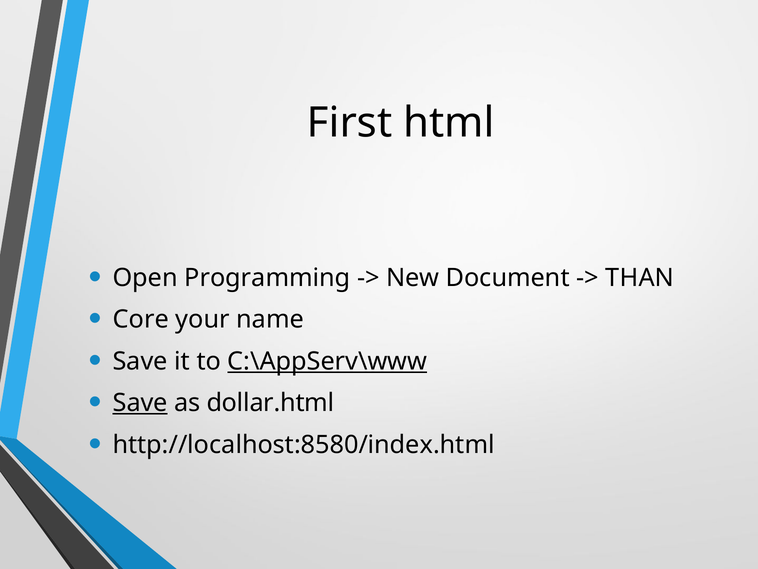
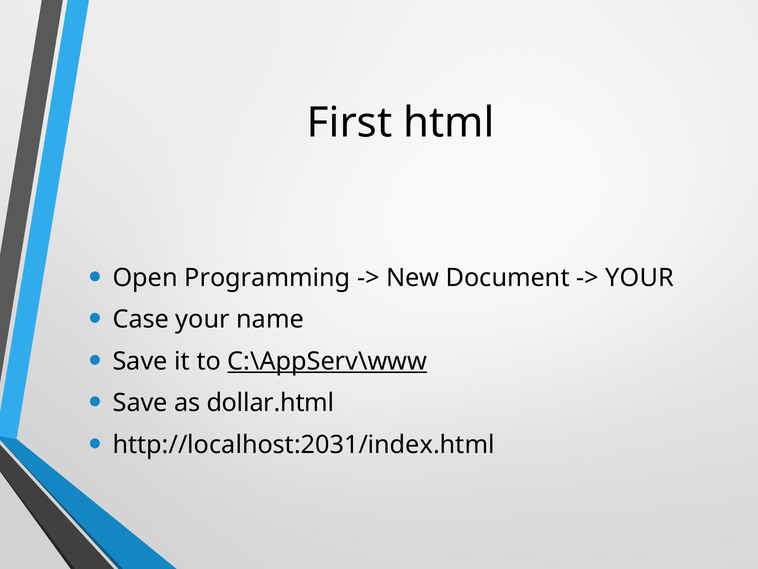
THAN: THAN -> YOUR (640, 278)
Core: Core -> Case (141, 319)
Save underline: present -> none (140, 403)
http://localhost:8580/index.html: http://localhost:8580/index.html -> http://localhost:2031/index.html (304, 444)
